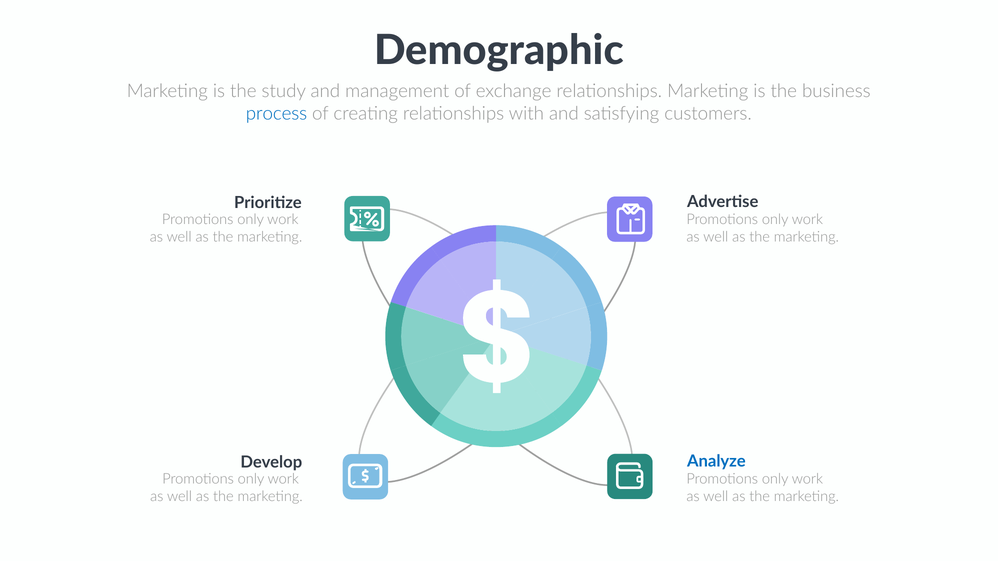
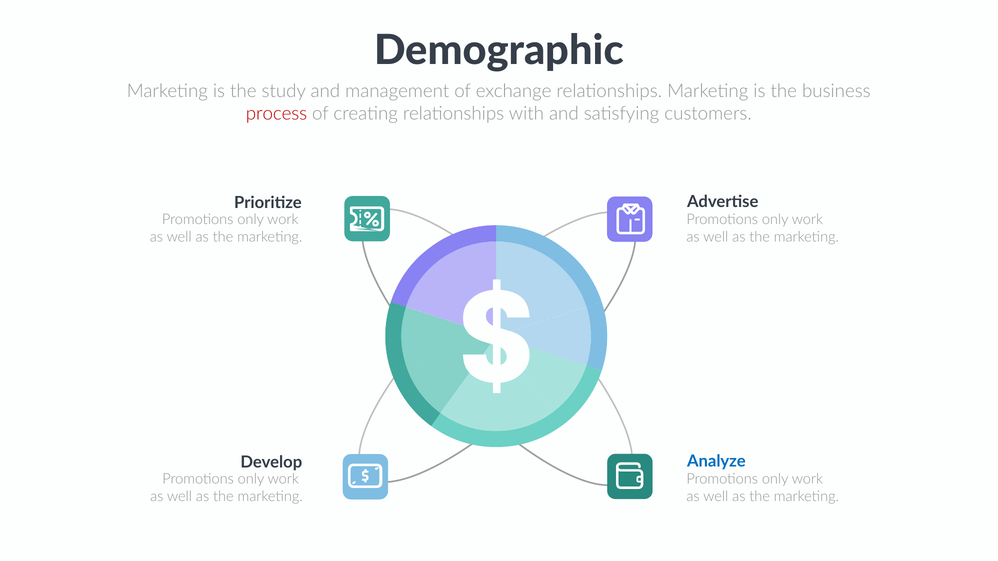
process colour: blue -> red (277, 113)
